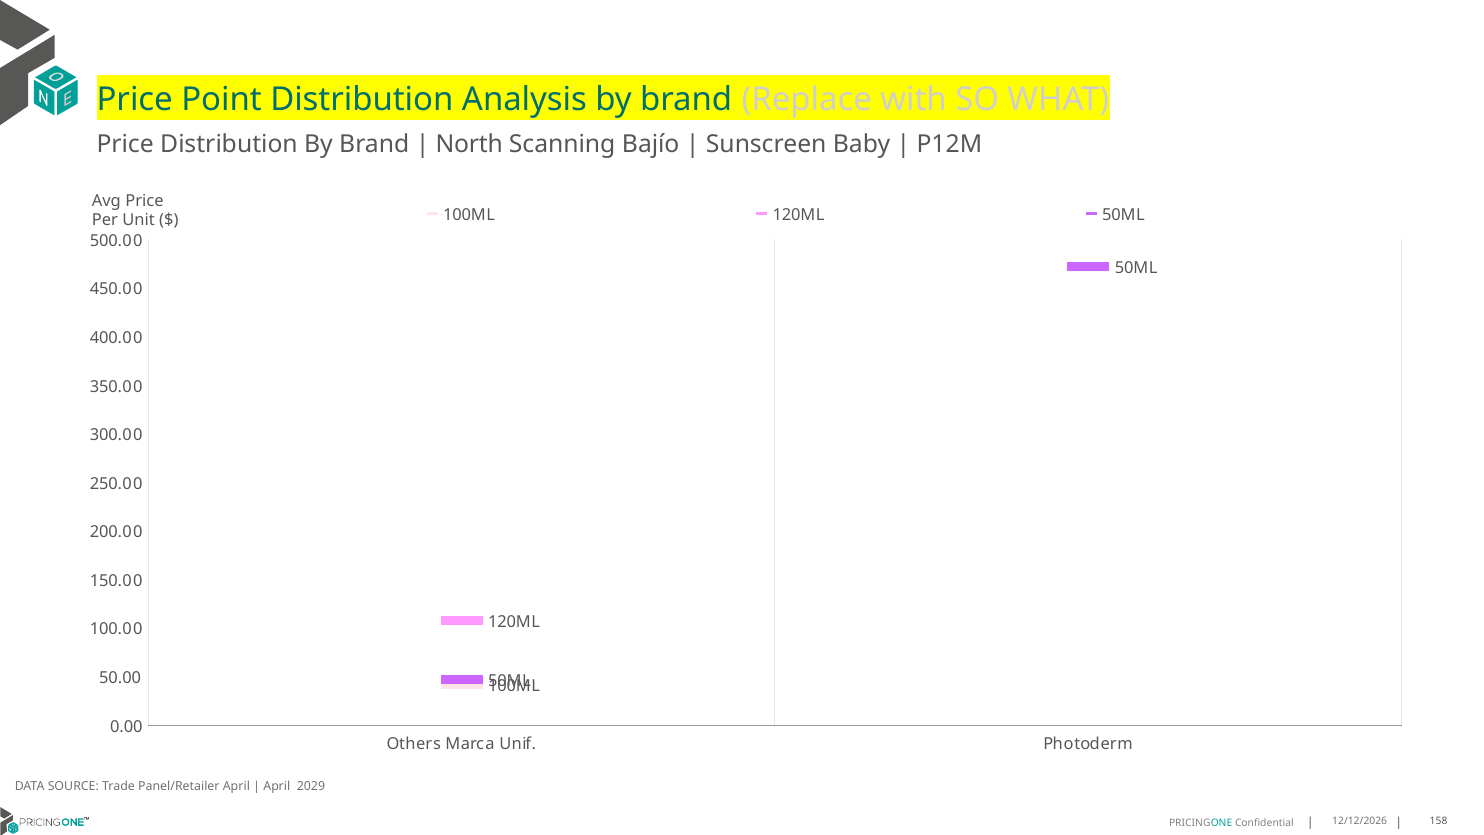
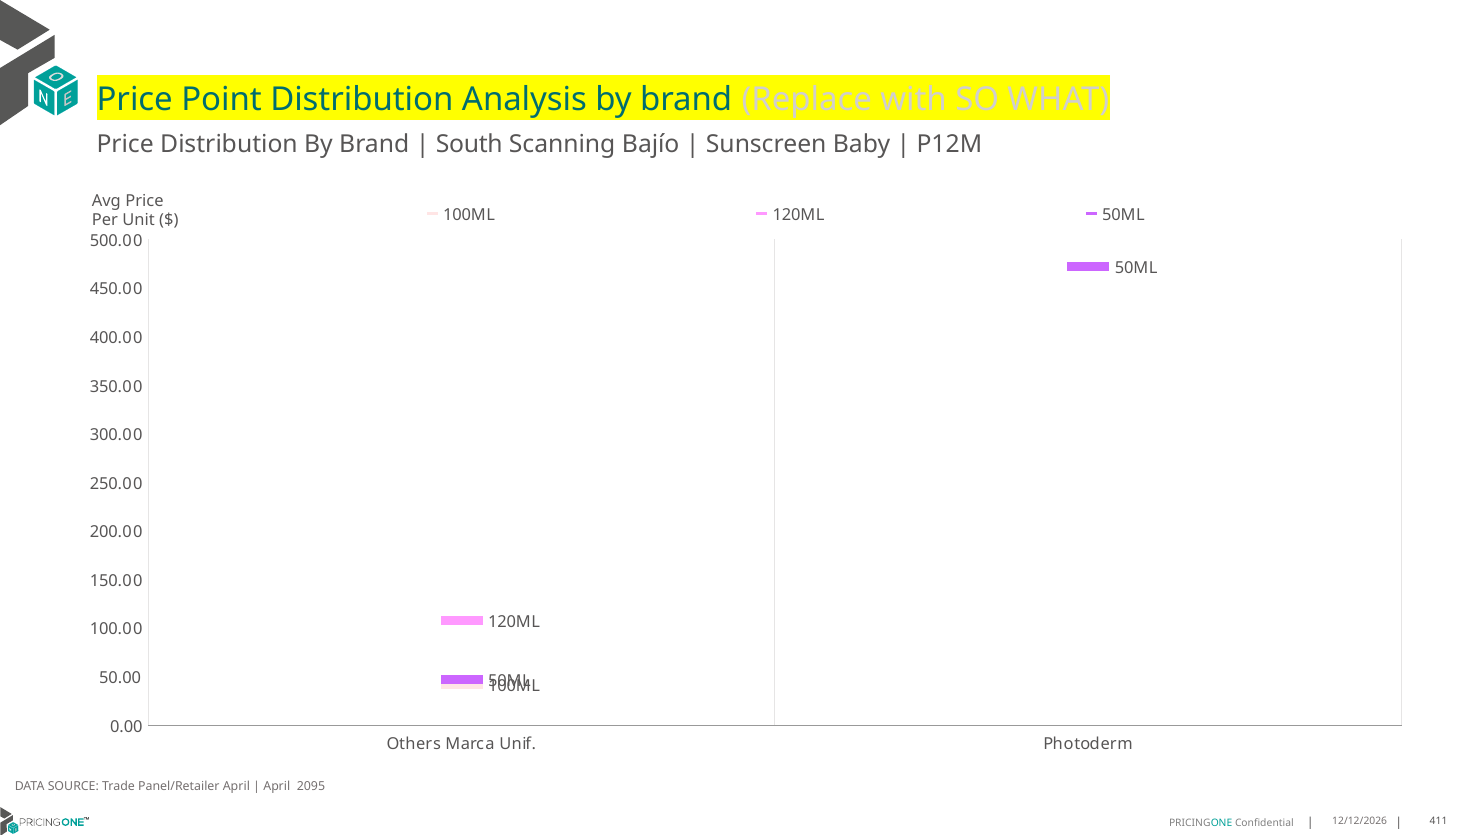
North: North -> South (469, 145)
2029: 2029 -> 2095 (311, 786)
158: 158 -> 411 (1439, 821)
